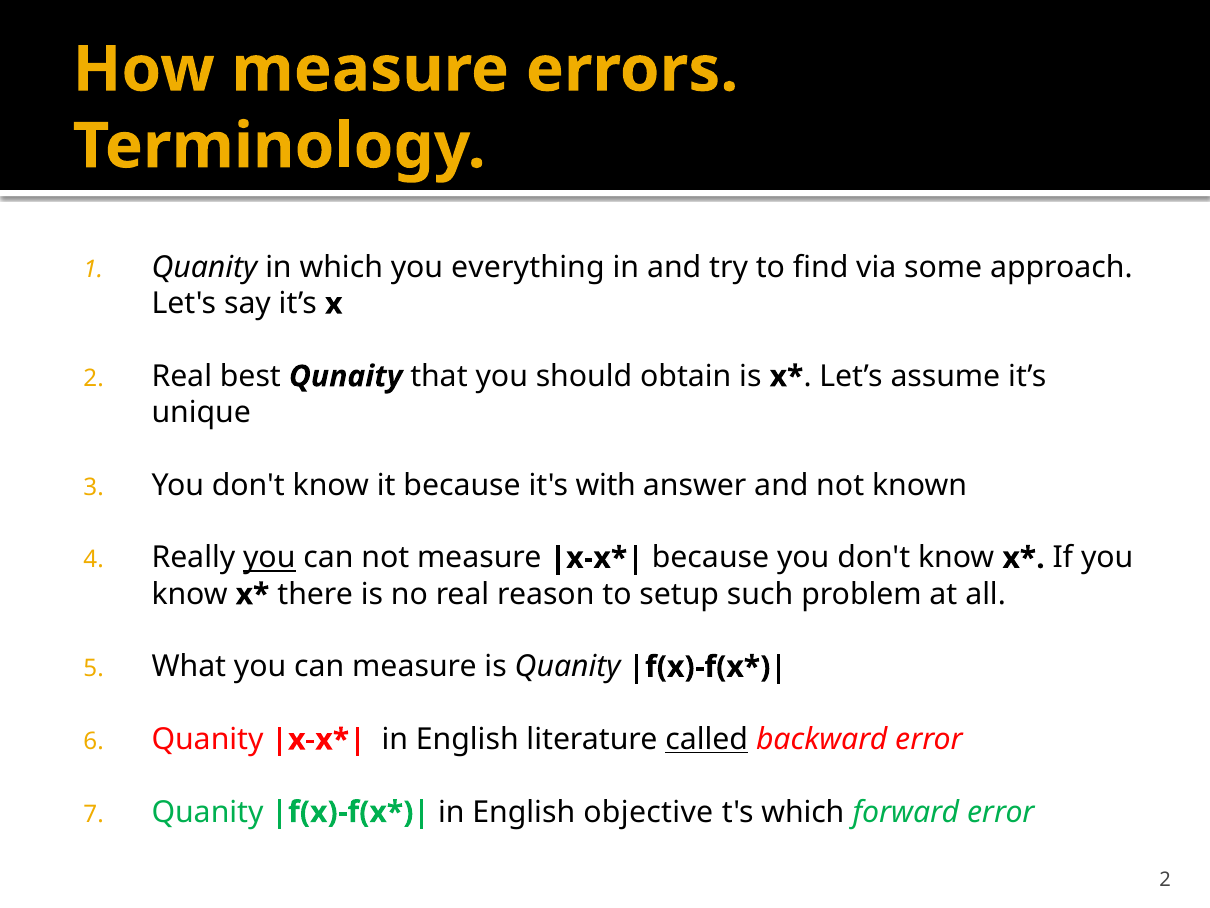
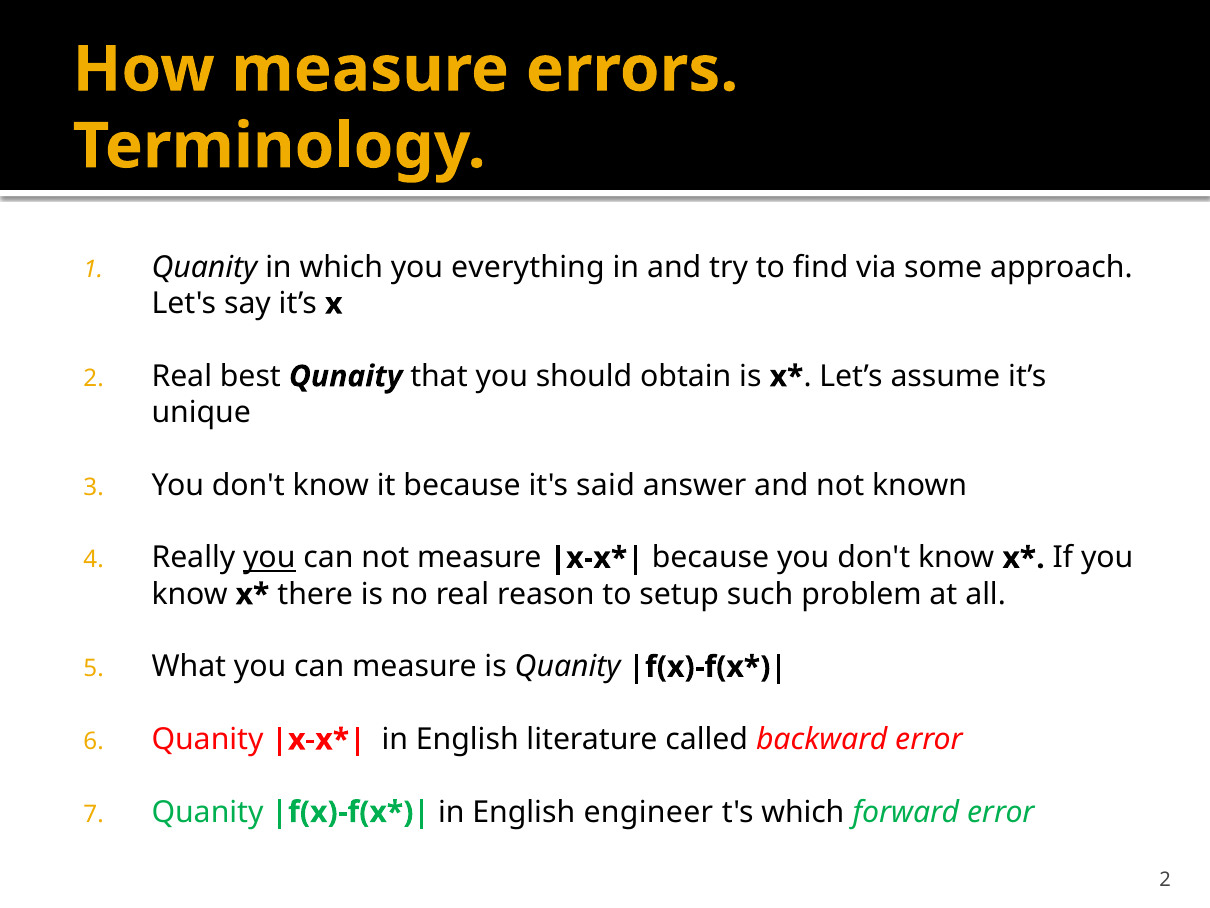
with: with -> said (605, 485)
called underline: present -> none (707, 739)
objective: objective -> engineer (648, 812)
